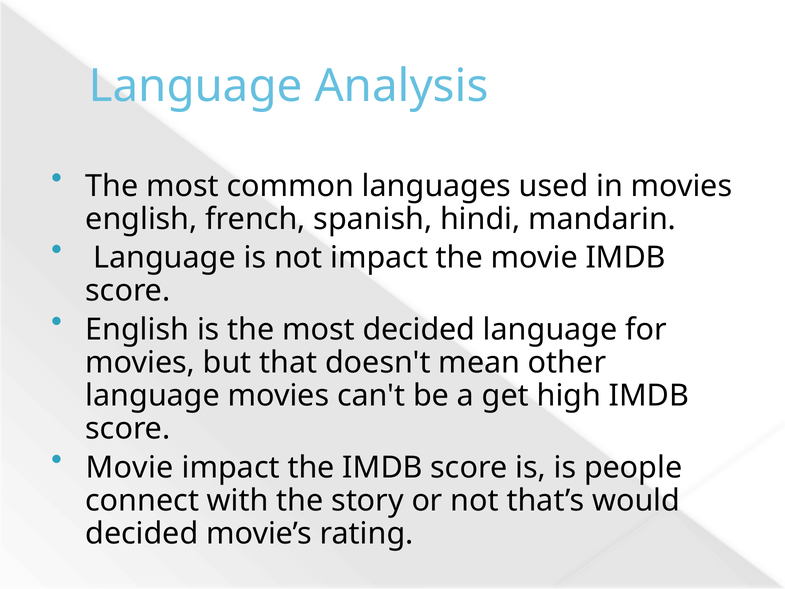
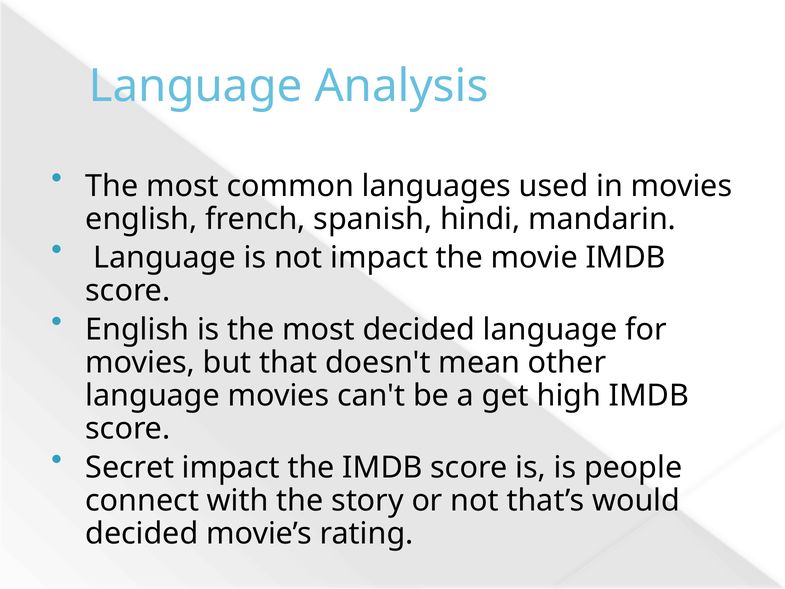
Movie: Movie -> Secret (130, 467)
